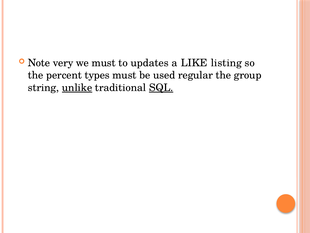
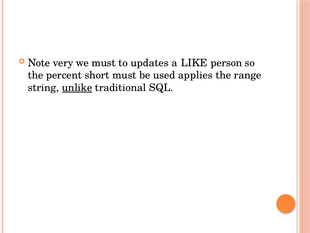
listing: listing -> person (226, 63)
types: types -> short (97, 75)
regular: regular -> applies (195, 75)
group: group -> range (248, 75)
SQL underline: present -> none (161, 88)
